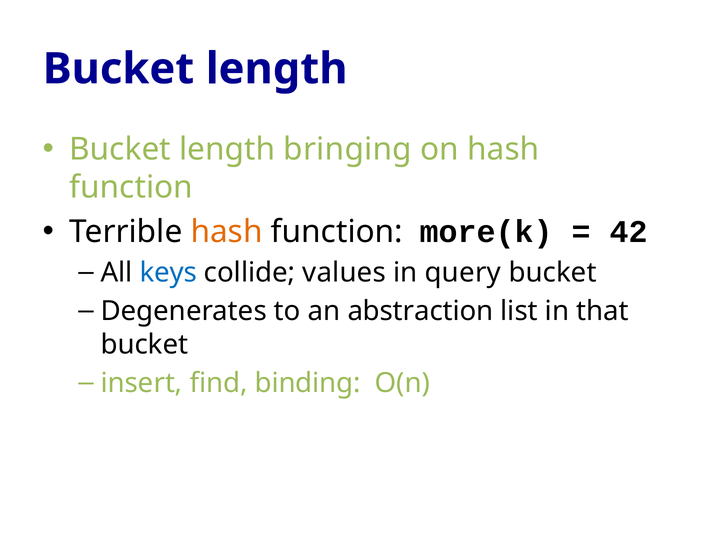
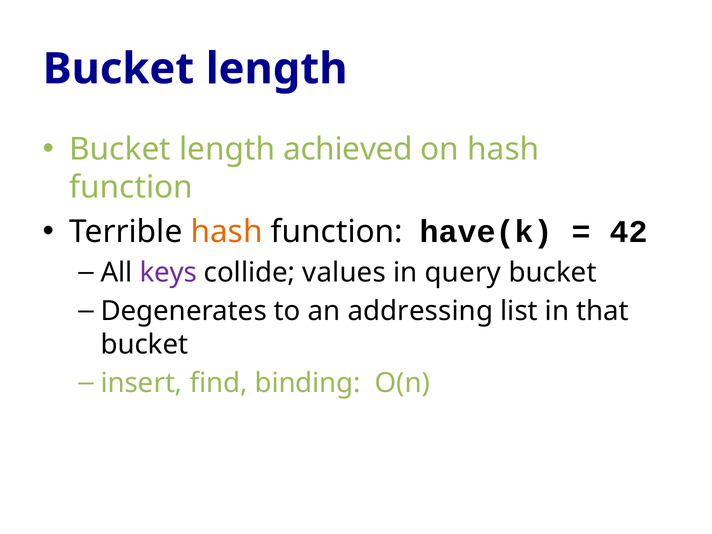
bringing: bringing -> achieved (348, 149)
more(k: more(k -> have(k (486, 232)
keys colour: blue -> purple (168, 273)
abstraction: abstraction -> addressing (420, 311)
